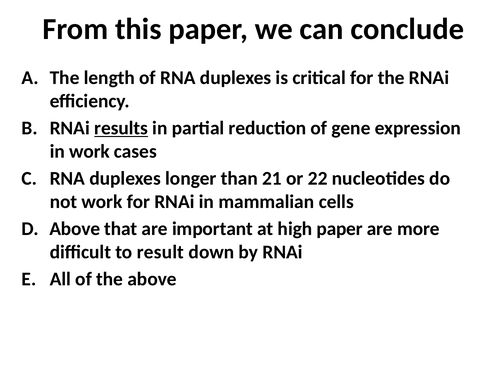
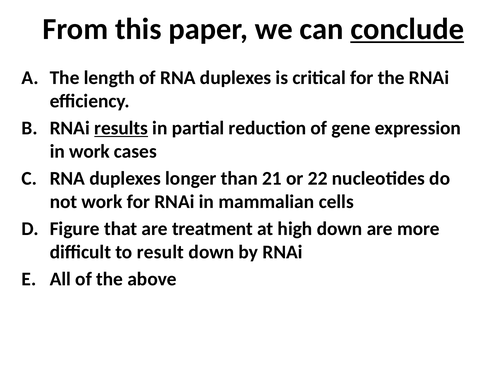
conclude underline: none -> present (407, 29)
Above: Above -> Figure (75, 229)
important: important -> treatment (212, 229)
high paper: paper -> down (340, 229)
